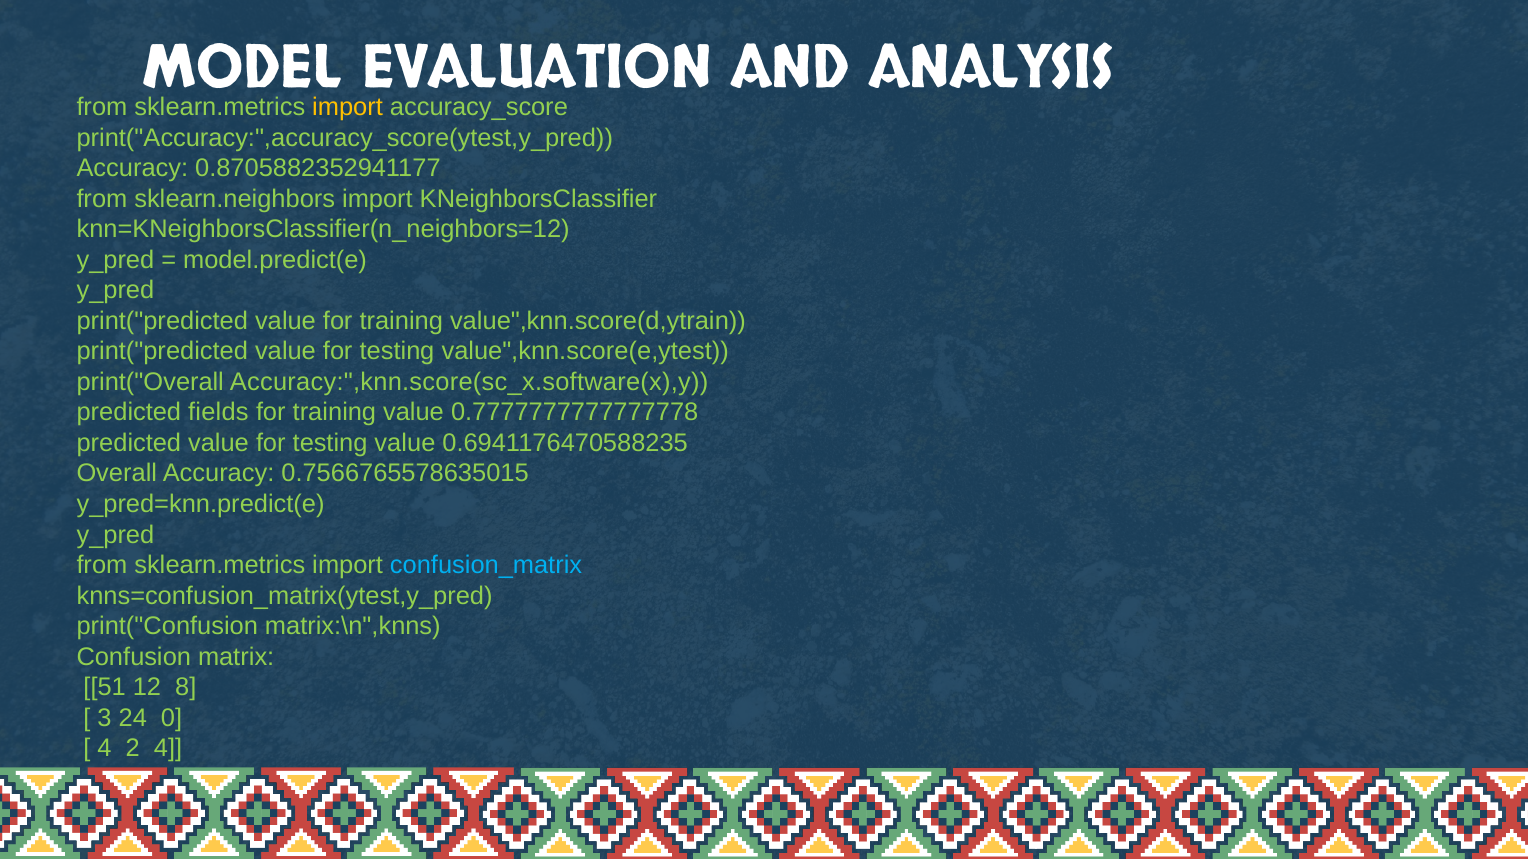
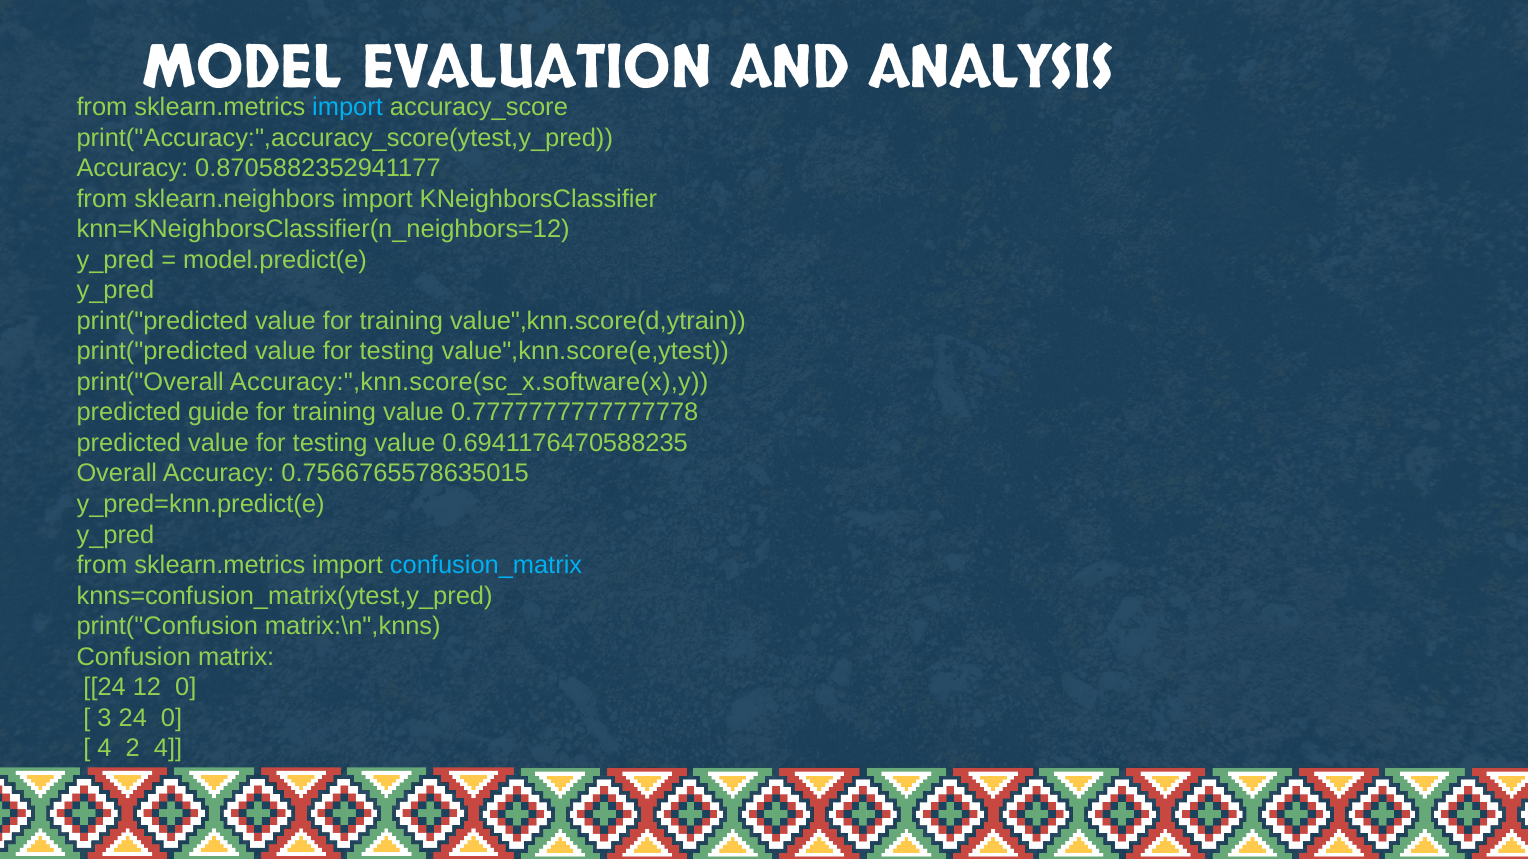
import colour: yellow -> light blue (348, 107)
fields: fields -> guide (219, 413)
51: 51 -> 24 (105, 688)
12 8: 8 -> 0 (186, 688)
